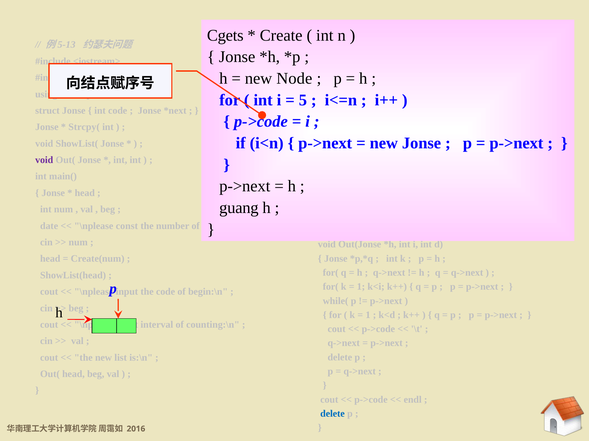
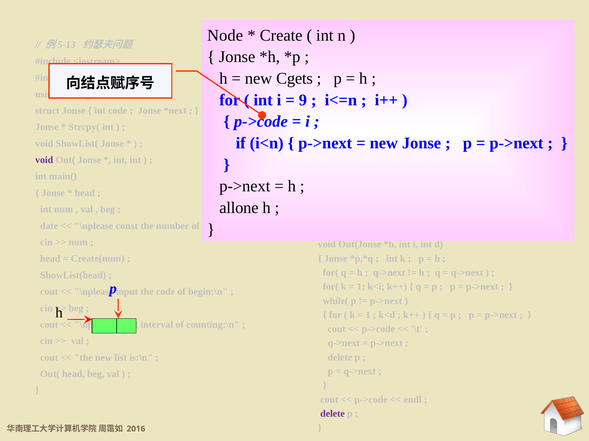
Cgets: Cgets -> Node (225, 35)
Node: Node -> Cgets (295, 79)
5: 5 -> 9 (303, 100)
guang: guang -> allone (239, 208)
delete colour: blue -> purple (333, 414)
